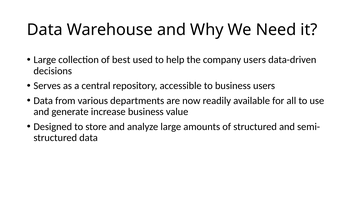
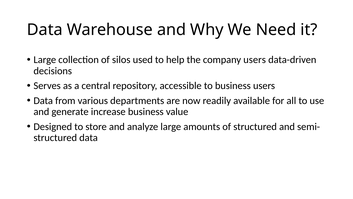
best: best -> silos (121, 60)
